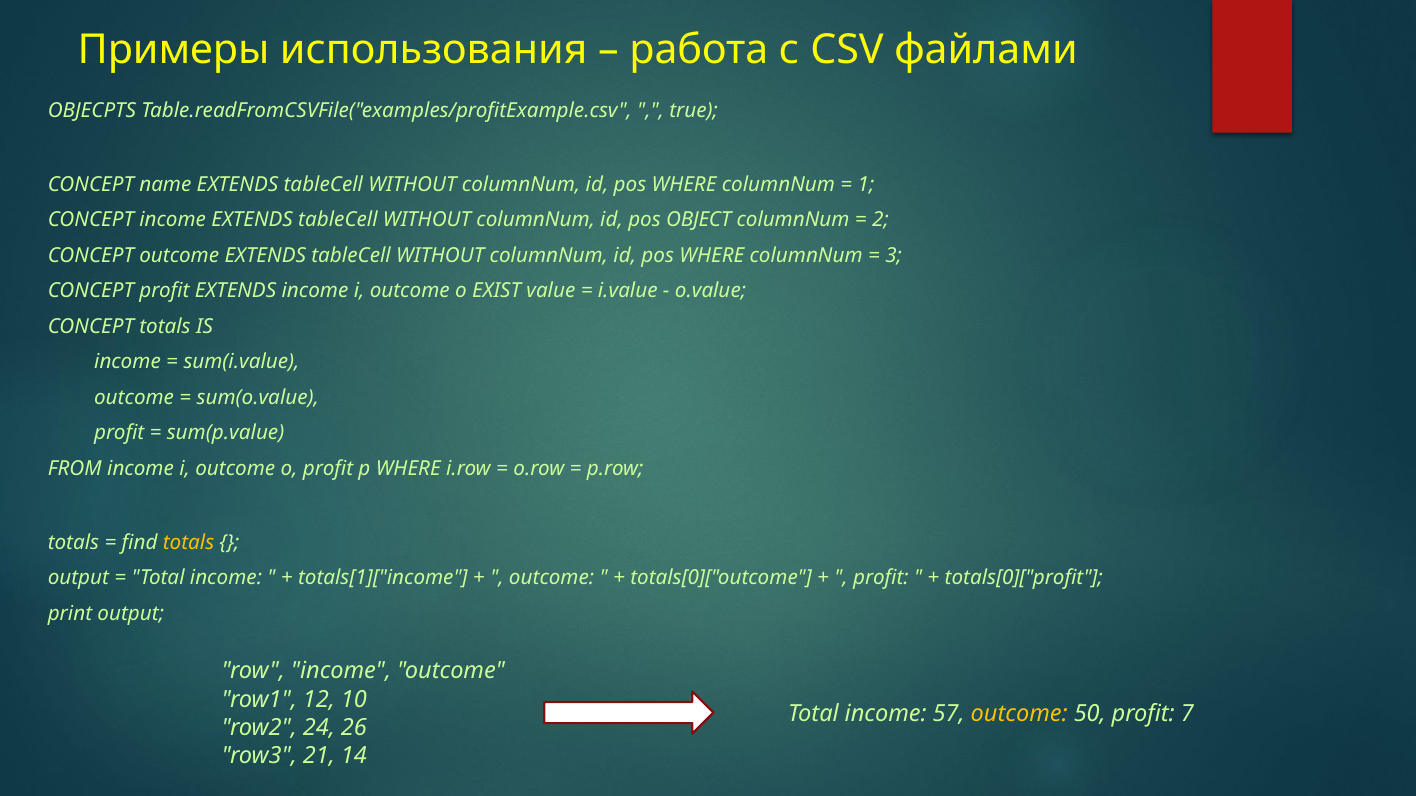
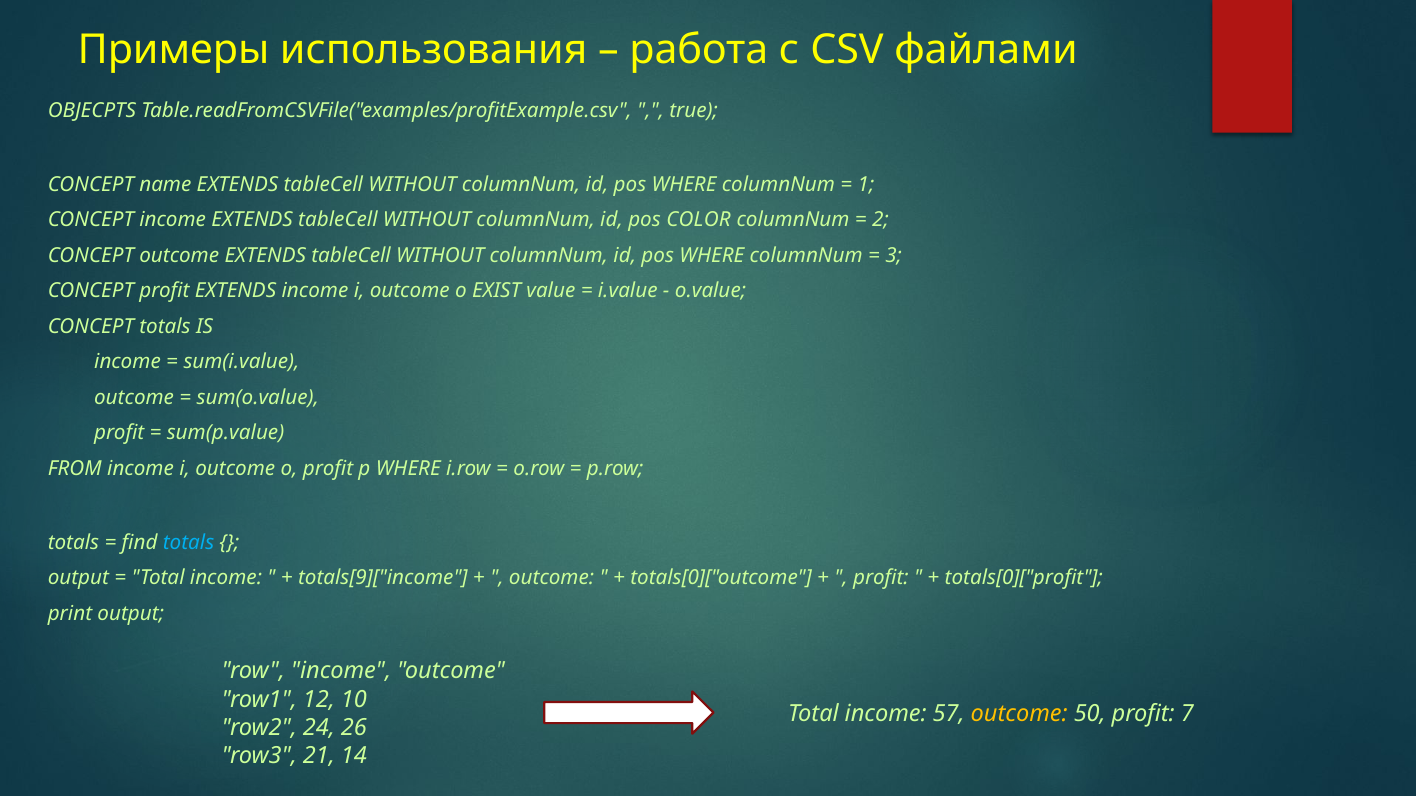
OBJECT: OBJECT -> COLOR (698, 220)
totals colour: yellow -> light blue (189, 543)
totals[1]["income: totals[1]["income -> totals[9]["income (383, 578)
